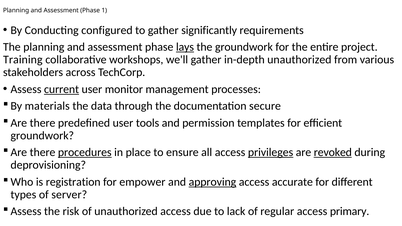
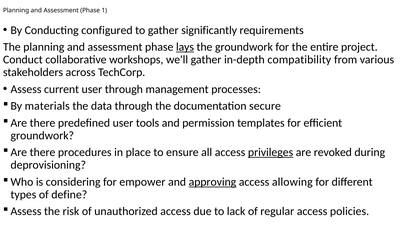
Training: Training -> Conduct (23, 60)
in-depth unauthorized: unauthorized -> compatibility (299, 60)
current underline: present -> none (62, 89)
user monitor: monitor -> through (124, 89)
procedures underline: present -> none (85, 153)
revoked underline: present -> none (333, 153)
registration: registration -> considering (73, 182)
accurate: accurate -> allowing (292, 182)
server: server -> define (69, 195)
primary: primary -> policies (350, 212)
